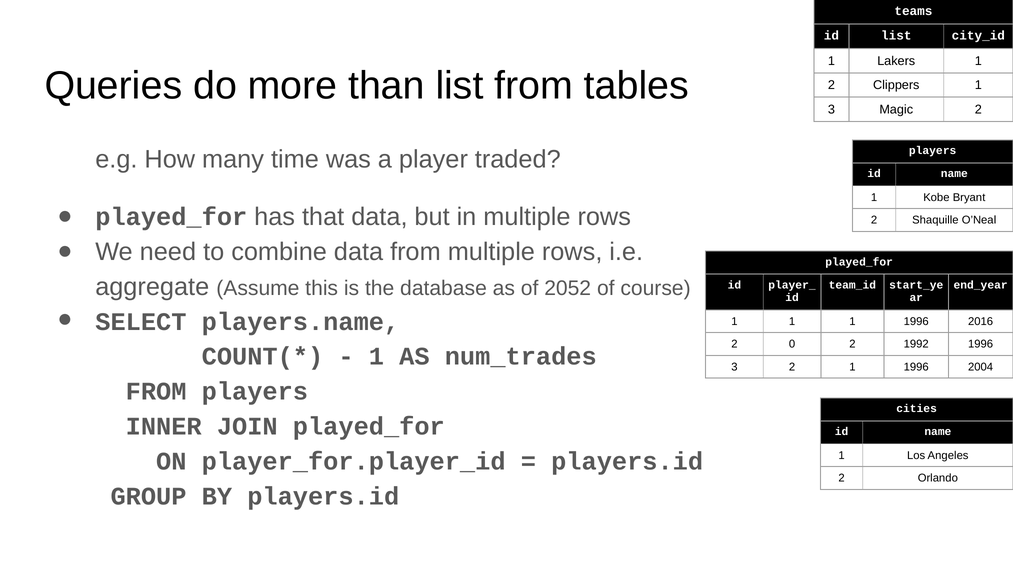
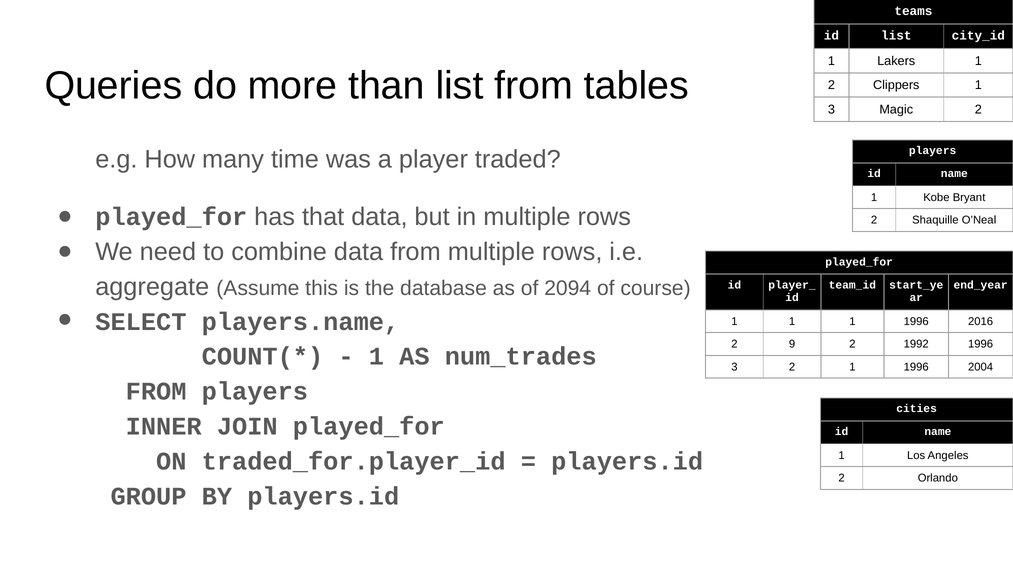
2052: 2052 -> 2094 (568, 288)
0: 0 -> 9 (792, 344)
player_for.player_id: player_for.player_id -> traded_for.player_id (354, 461)
